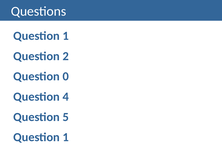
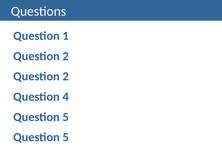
0: 0 -> 2 (66, 77)
1: 1 -> 5 (66, 138)
